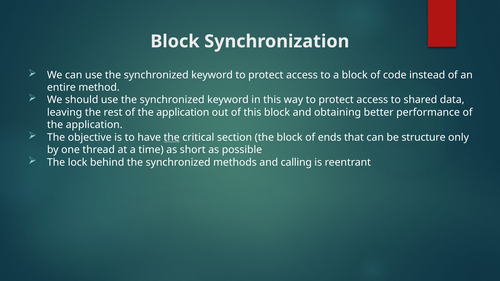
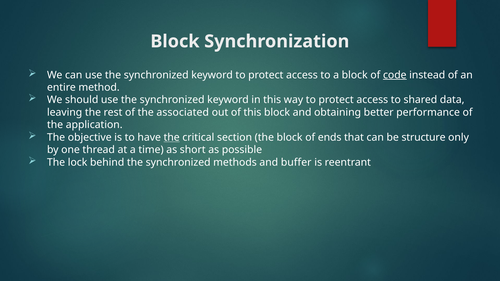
code underline: none -> present (395, 75)
rest of the application: application -> associated (183, 112)
calling: calling -> buffer (296, 162)
